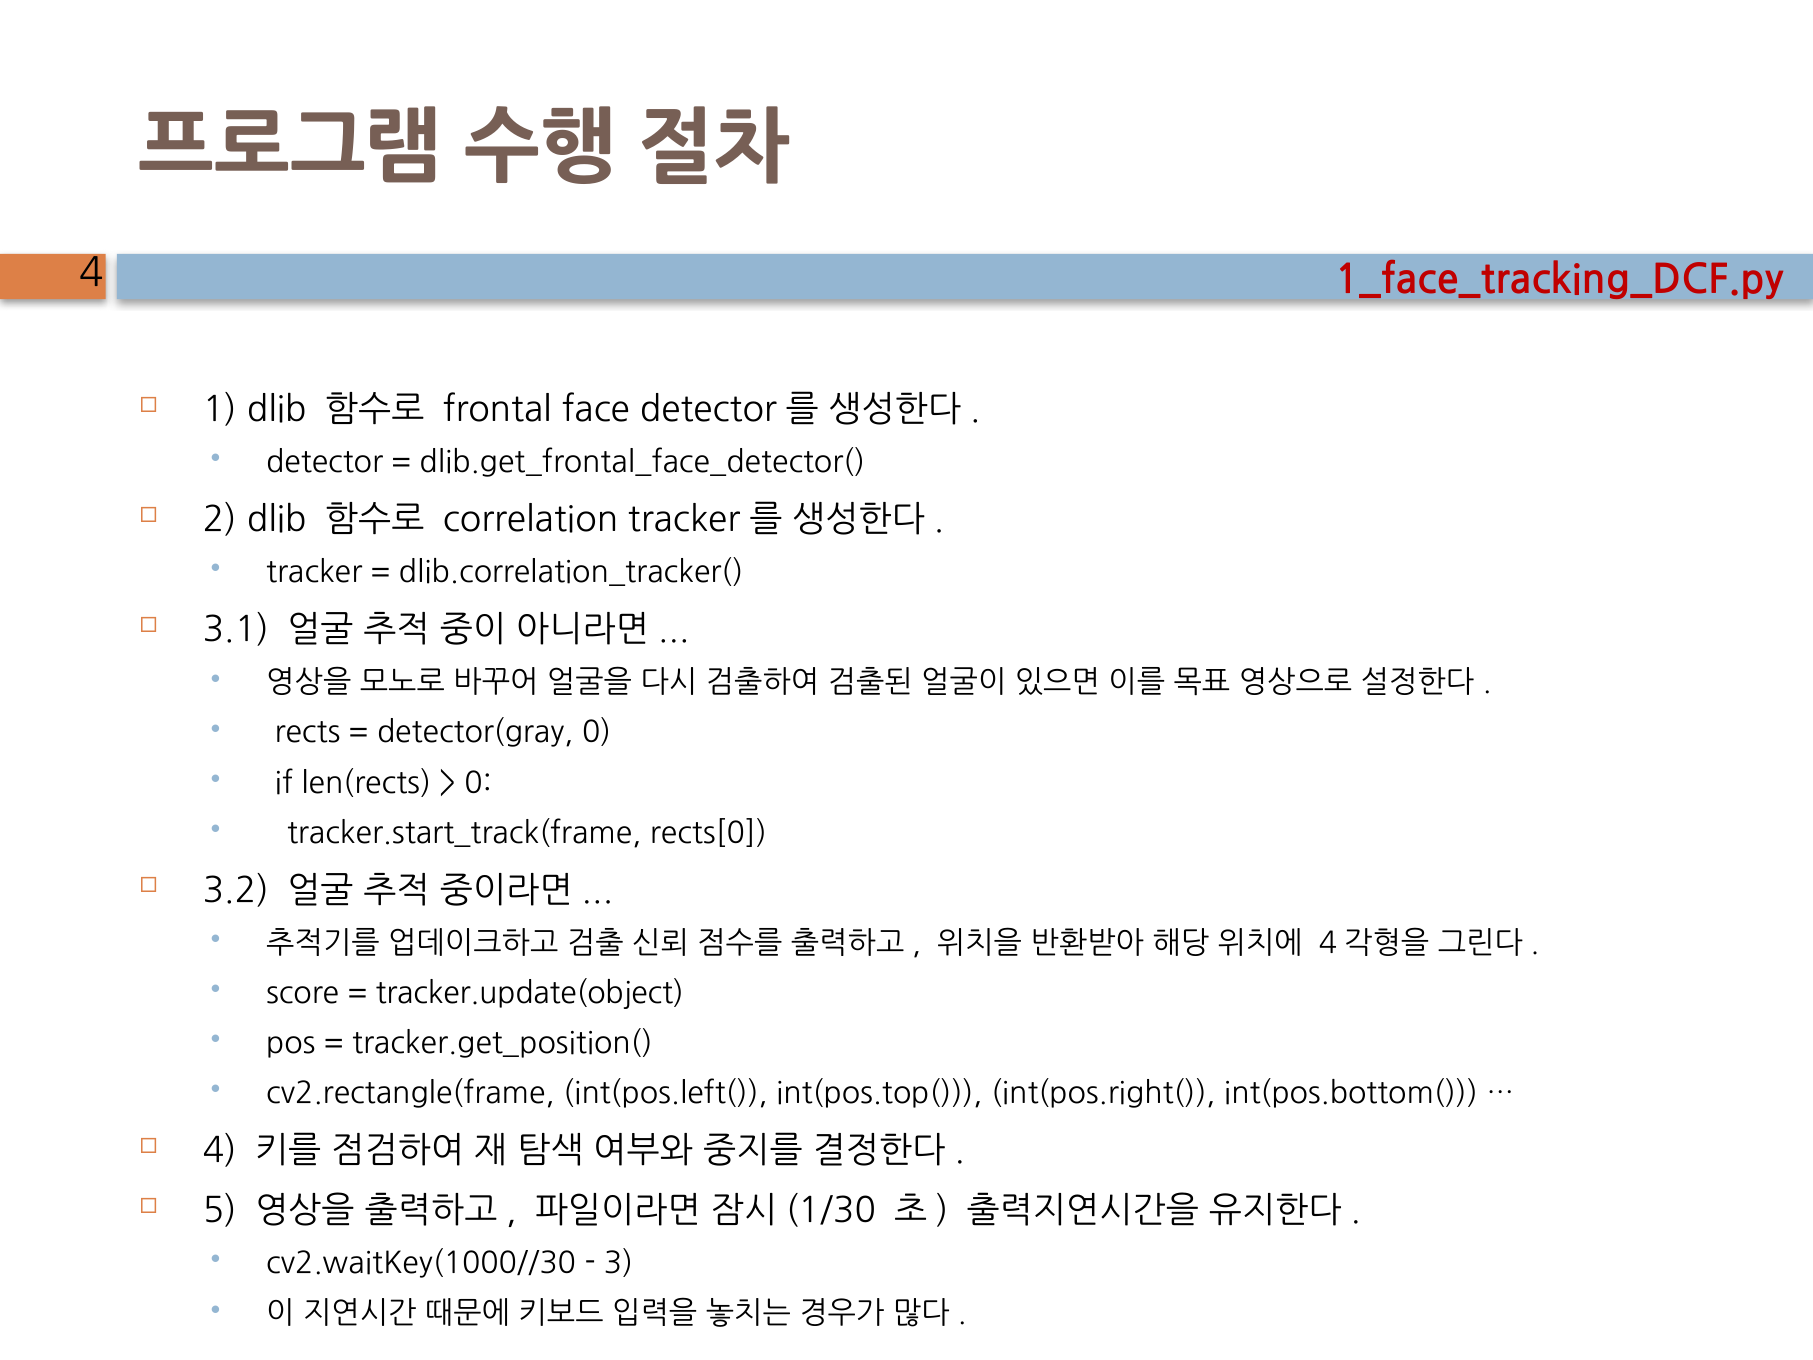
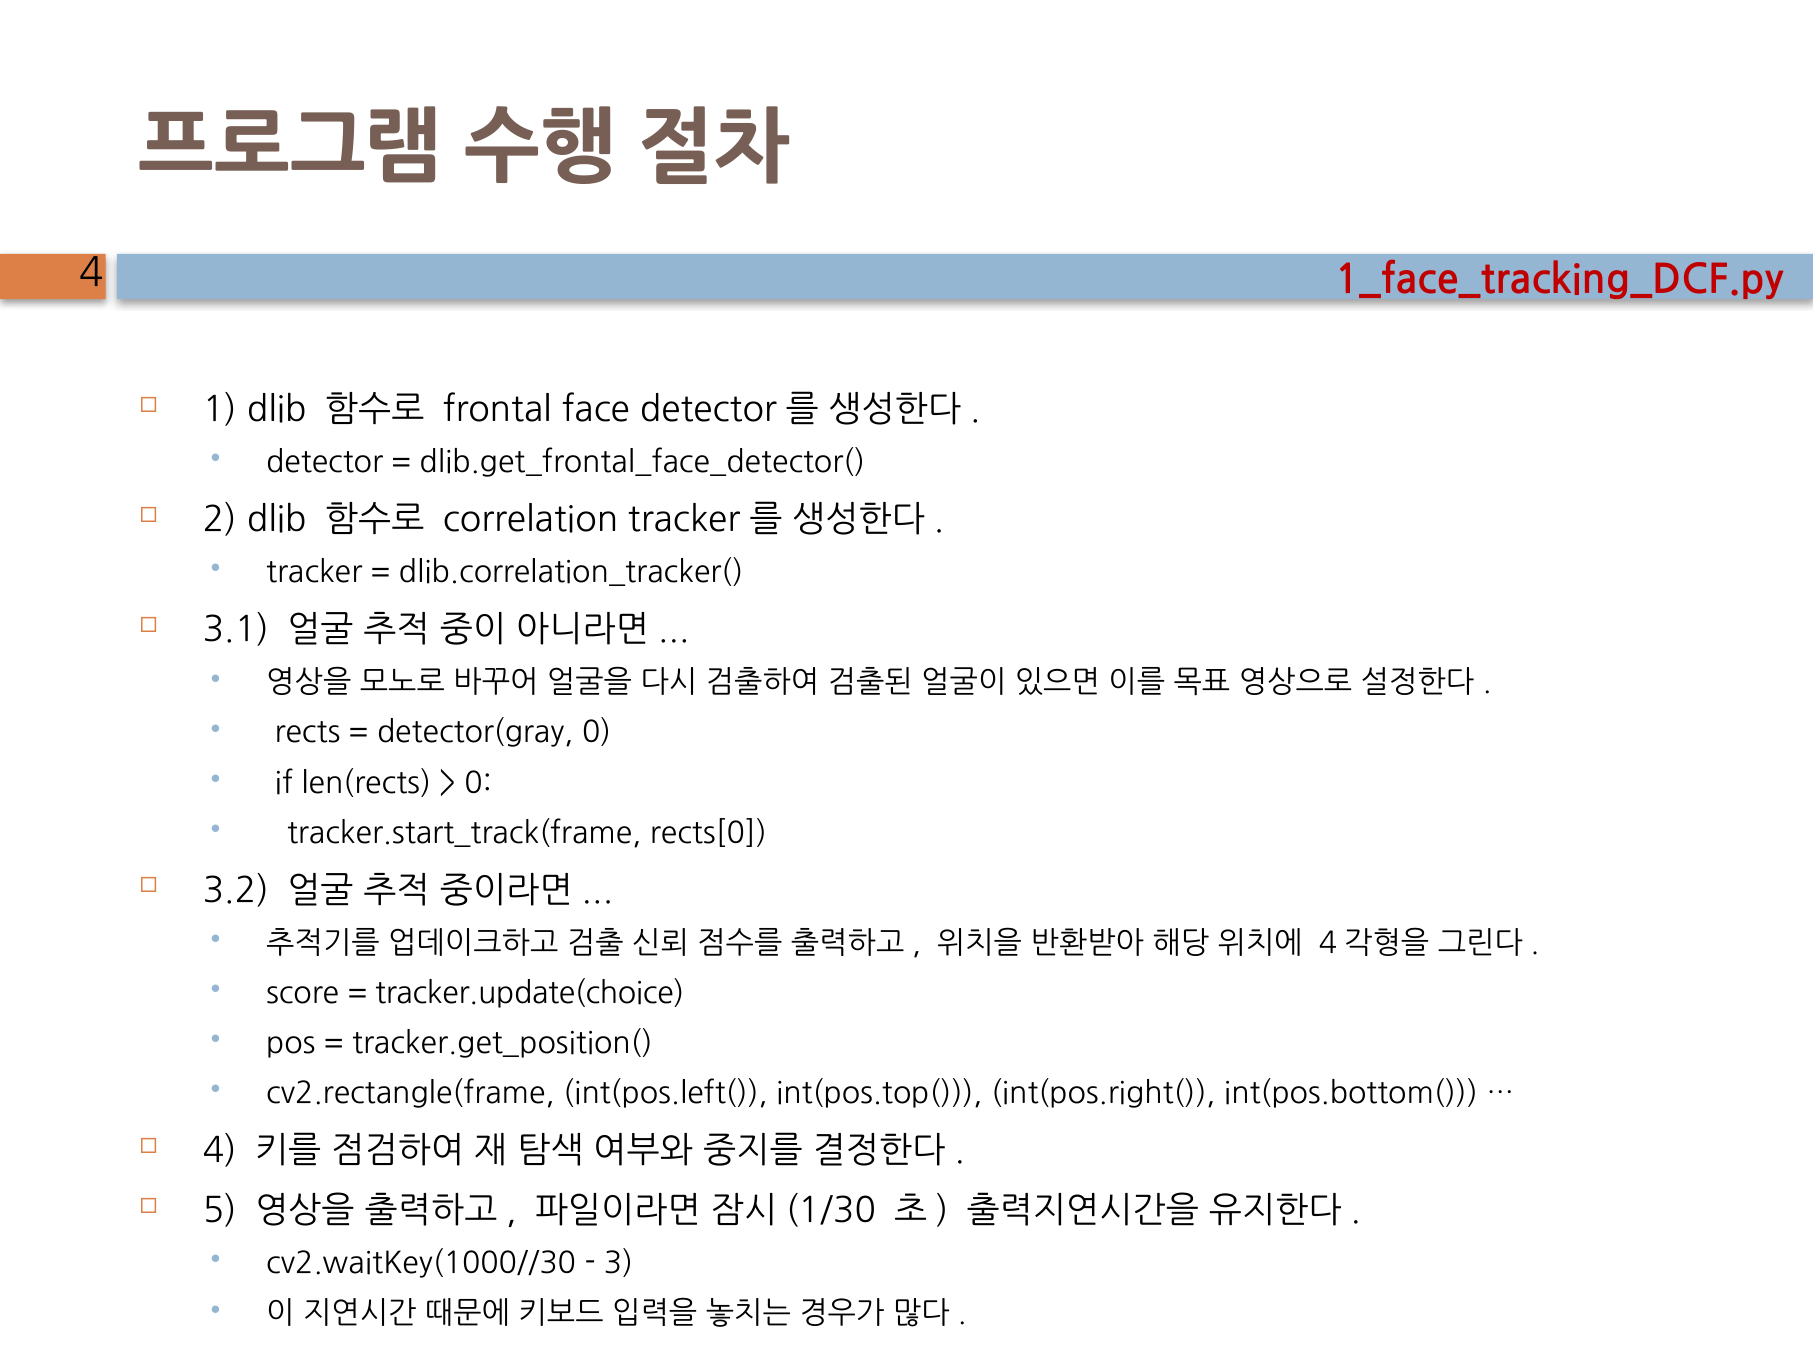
tracker.update(object: tracker.update(object -> tracker.update(choice (530, 993)
